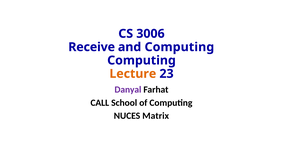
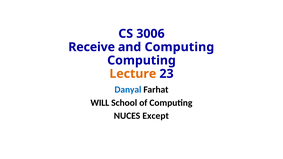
Danyal colour: purple -> blue (128, 90)
CALL: CALL -> WILL (100, 103)
Matrix: Matrix -> Except (156, 116)
